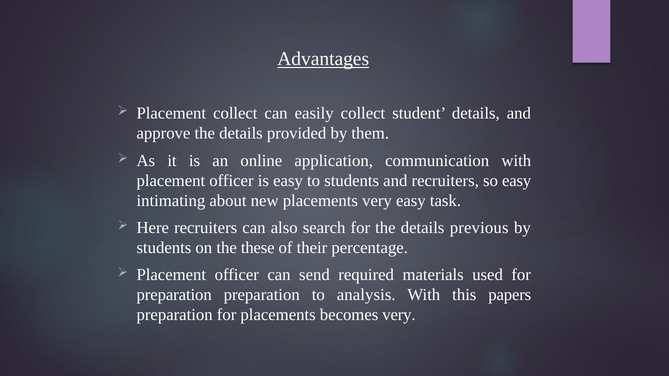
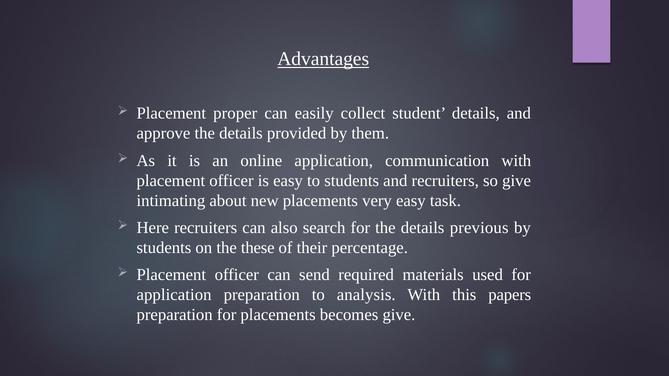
Placement collect: collect -> proper (235, 114)
so easy: easy -> give (517, 181)
preparation: preparation -> application (174, 295)
becomes very: very -> give (399, 315)
